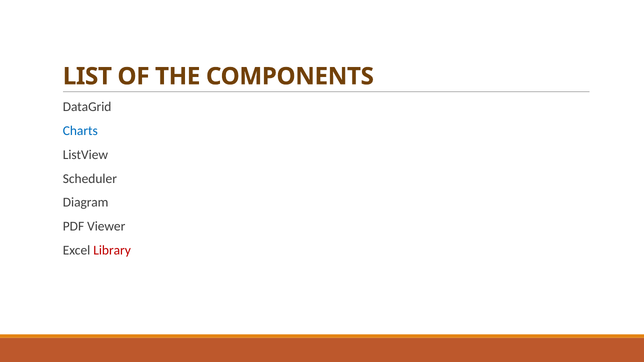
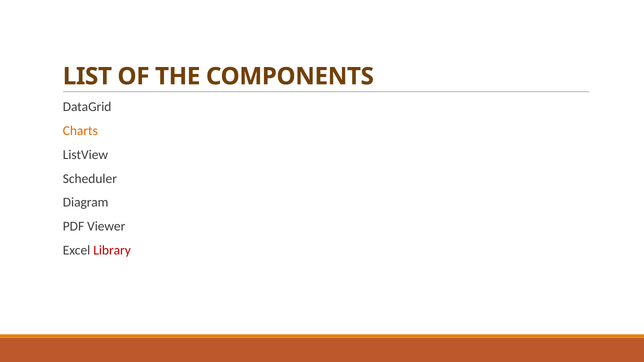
Charts colour: blue -> orange (80, 131)
